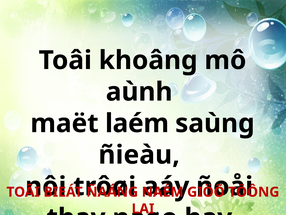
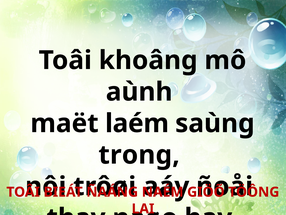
ñieàu: ñieàu -> trong (139, 155)
